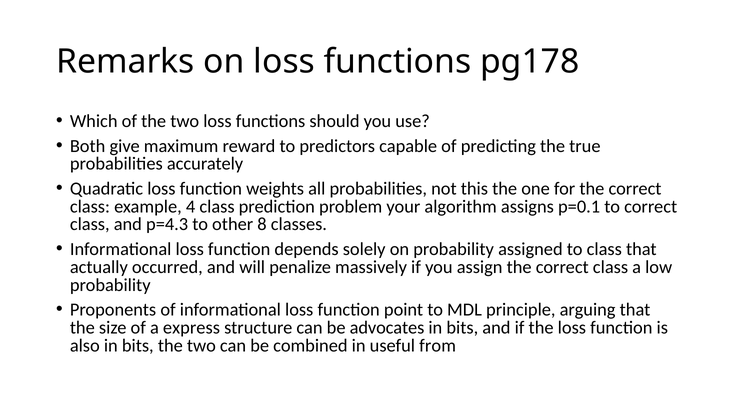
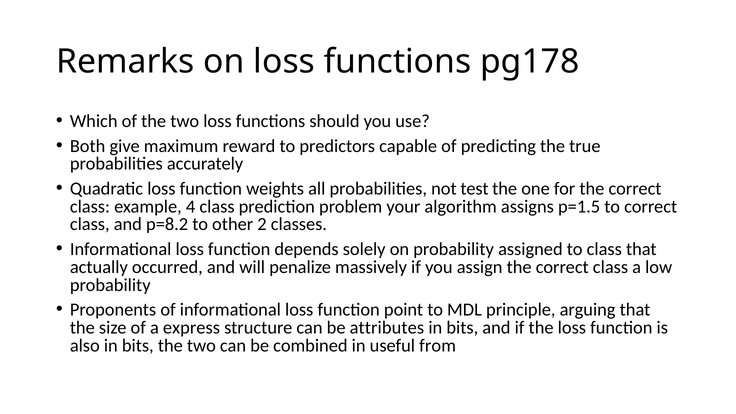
this: this -> test (475, 189)
p=0.1: p=0.1 -> p=1.5 (579, 207)
p=4.3: p=4.3 -> p=8.2 (167, 224)
8: 8 -> 2 (262, 224)
advocates: advocates -> attributes (387, 328)
